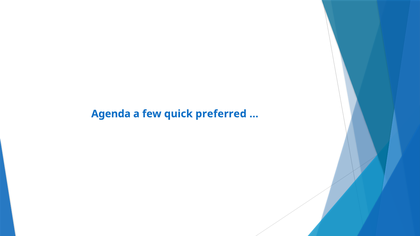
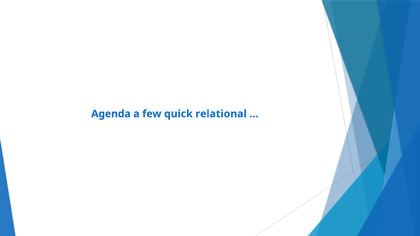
preferred: preferred -> relational (221, 114)
